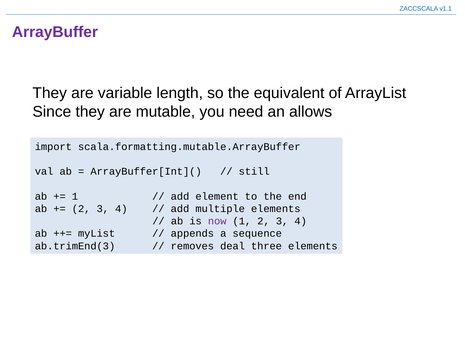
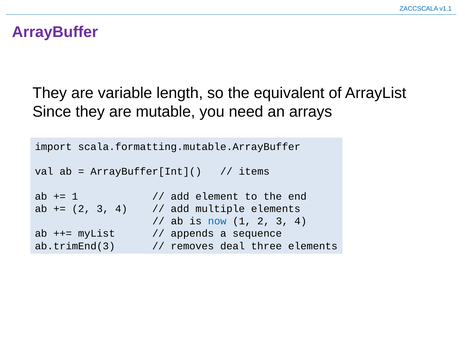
allows: allows -> arrays (311, 111)
still: still -> items (254, 171)
now colour: purple -> blue (217, 221)
